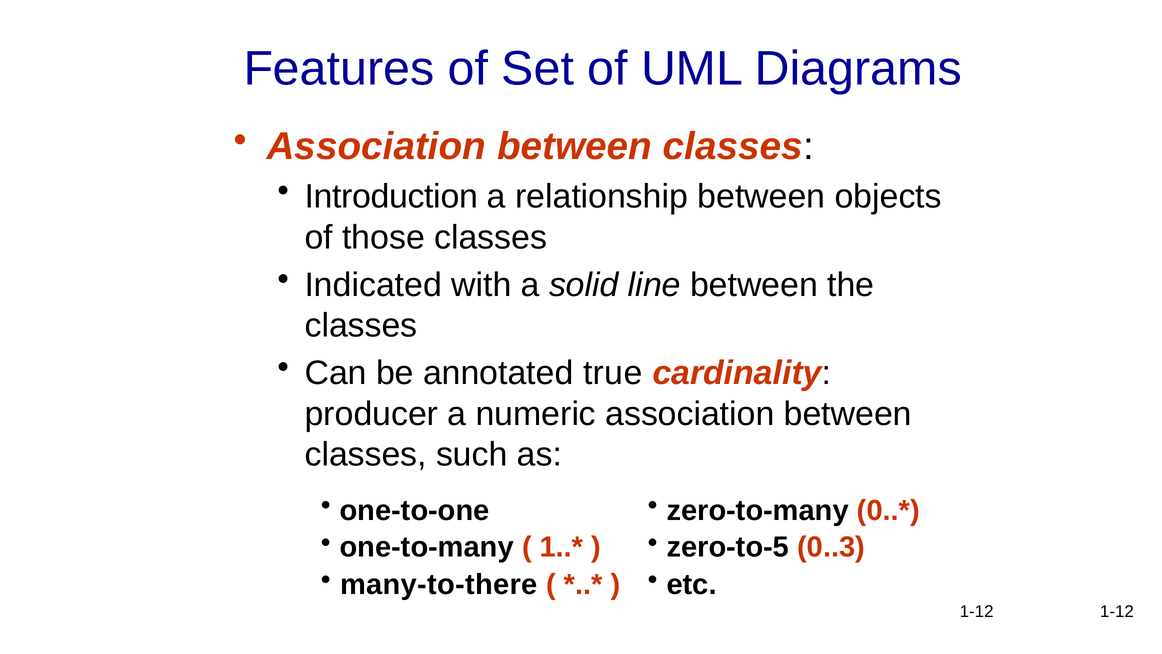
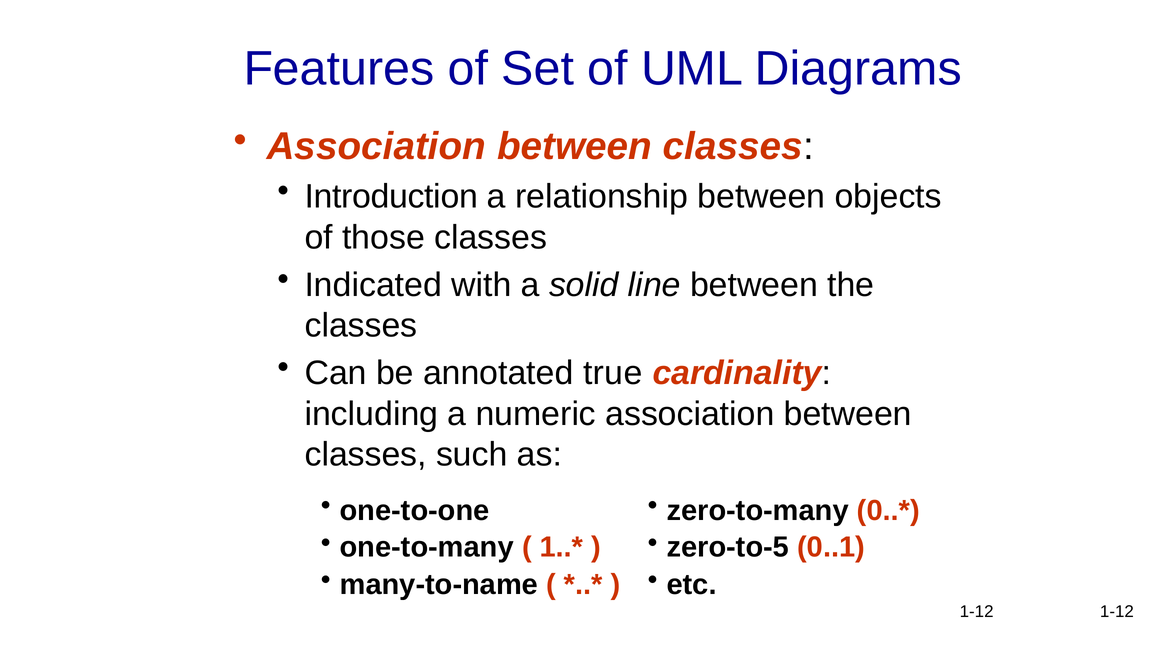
producer: producer -> including (371, 414)
0..3: 0..3 -> 0..1 (831, 547)
many-to-there: many-to-there -> many-to-name (439, 584)
